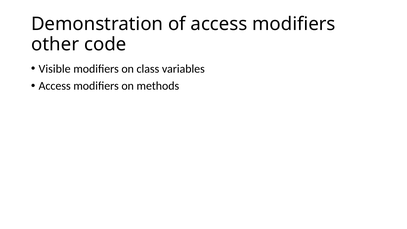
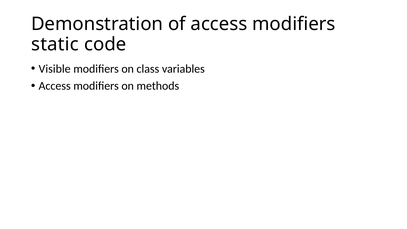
other: other -> static (55, 44)
